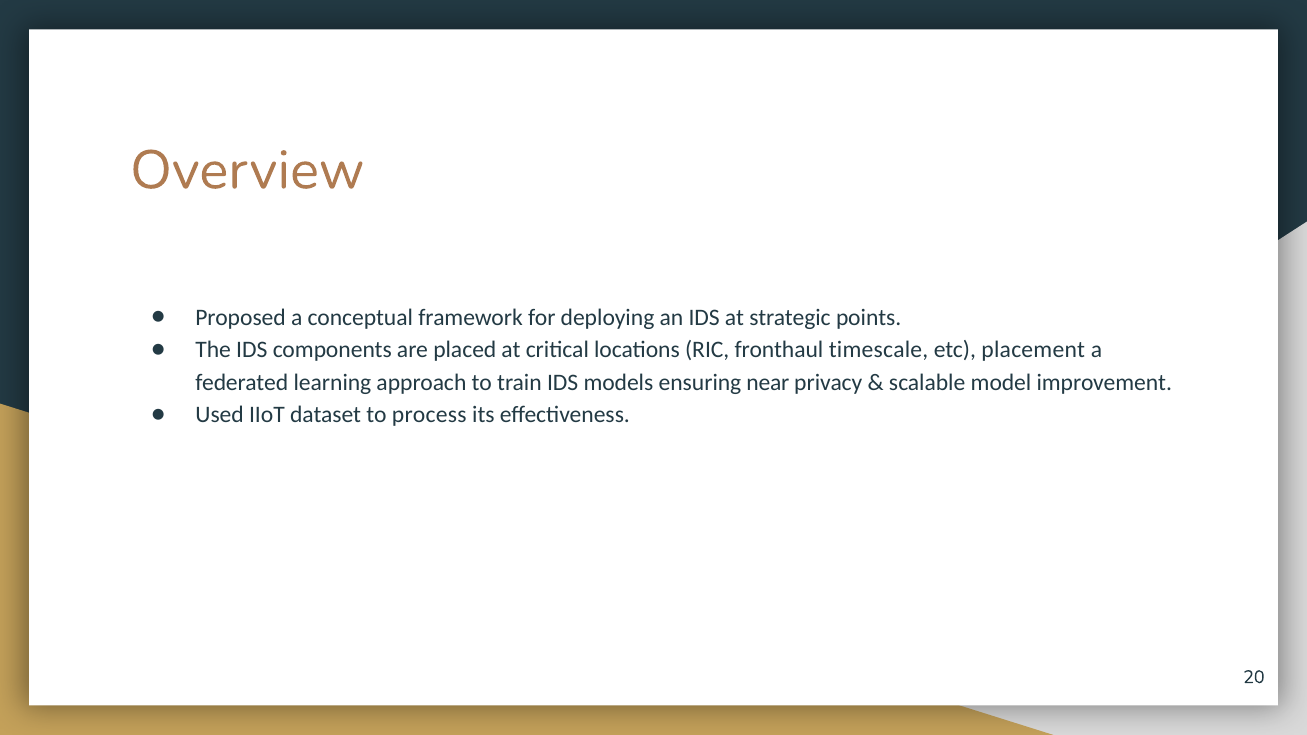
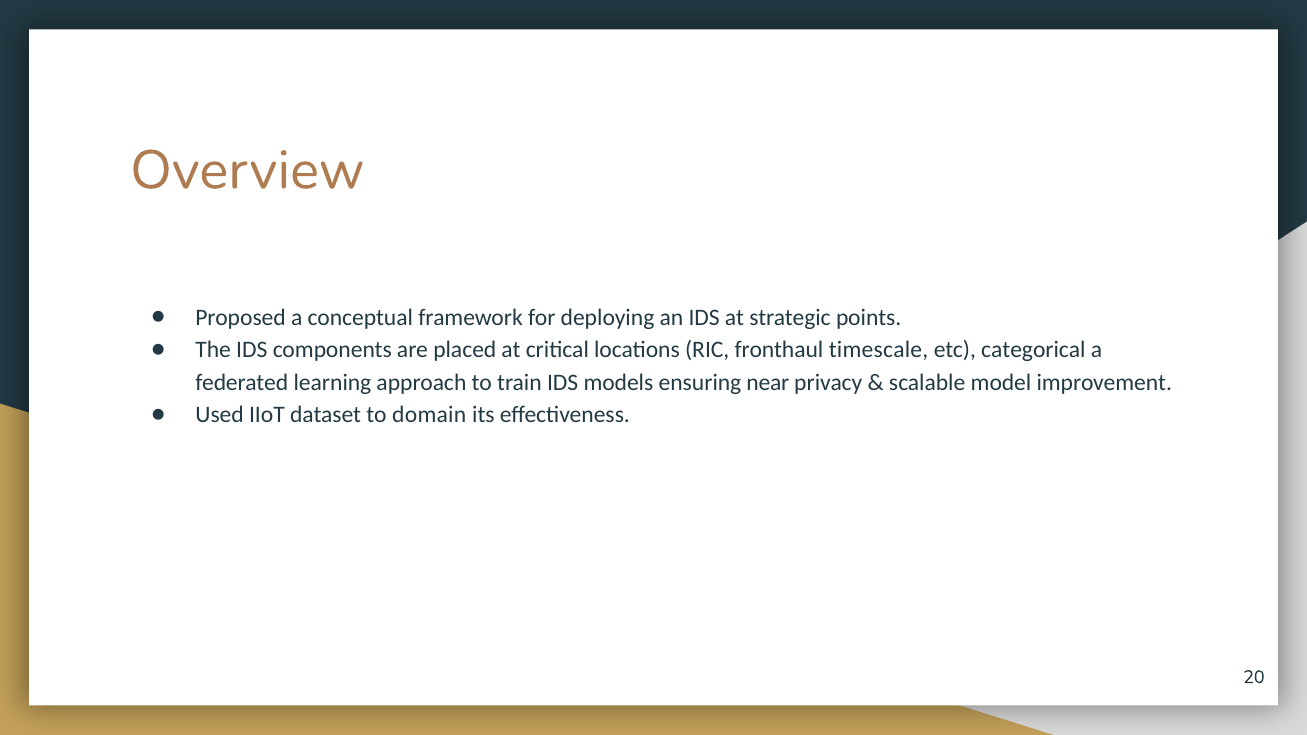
placement: placement -> categorical (1033, 350)
process: process -> domain (429, 415)
